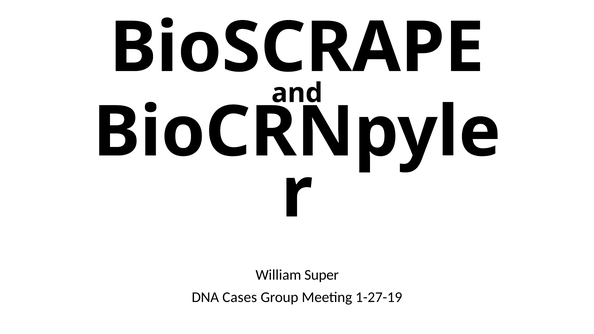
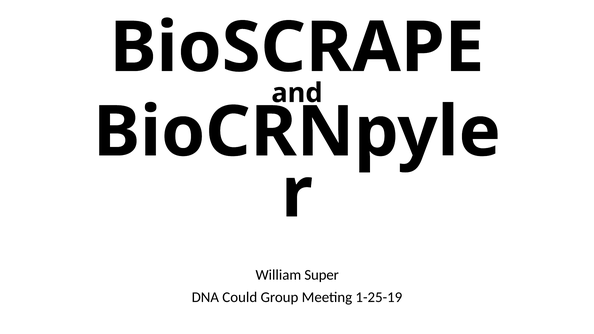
Cases: Cases -> Could (240, 297)
1-27-19: 1-27-19 -> 1-25-19 (379, 297)
